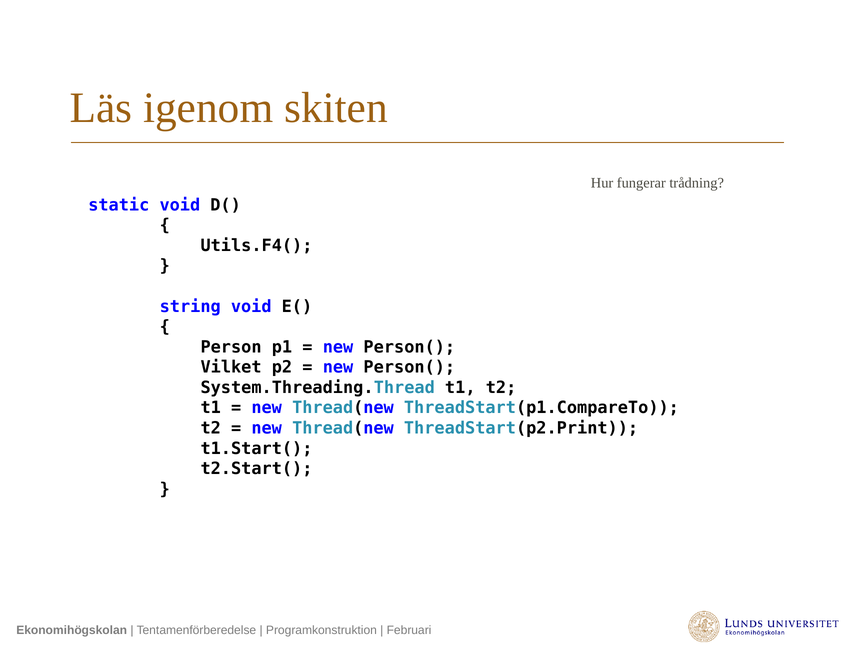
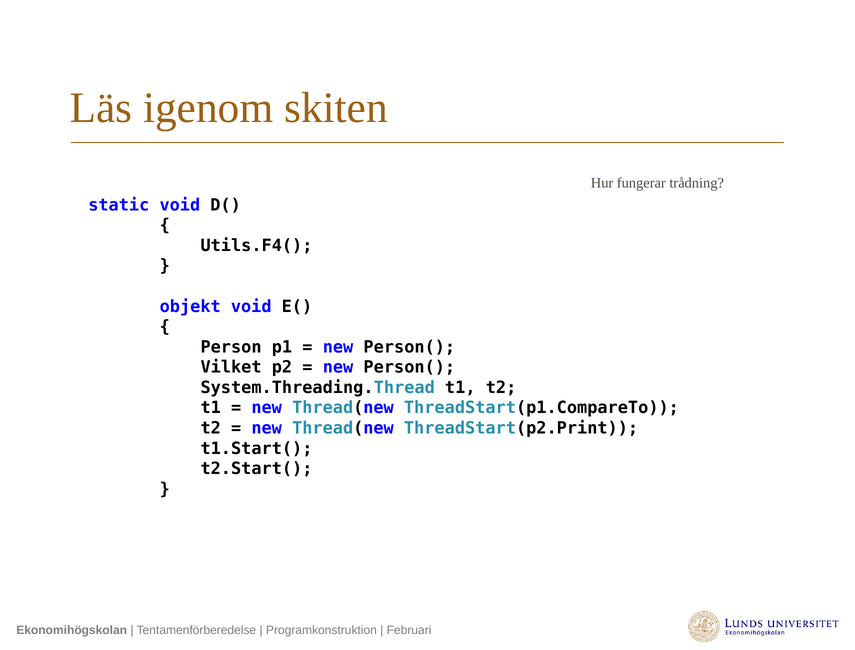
string: string -> objekt (190, 306)
